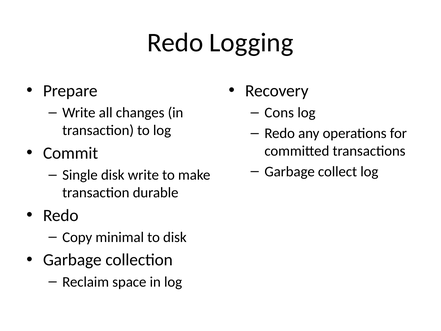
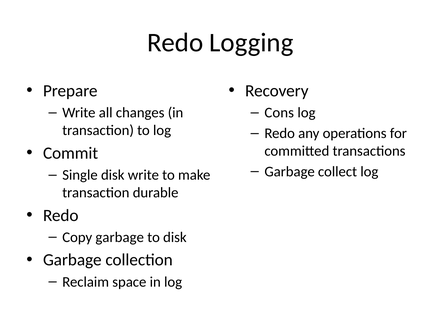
Copy minimal: minimal -> garbage (120, 237)
